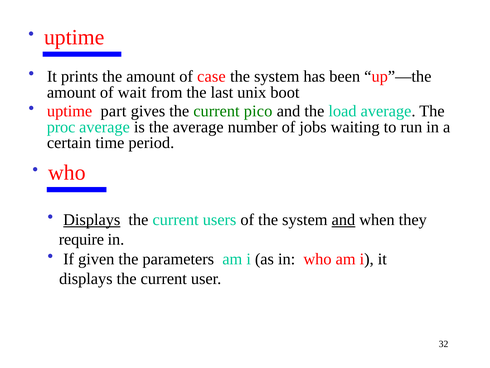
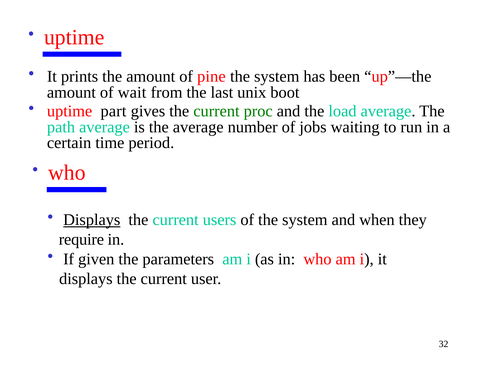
case: case -> pine (211, 76)
pico: pico -> proc (258, 111)
proc: proc -> path (61, 127)
and underline: present -> none (343, 220)
